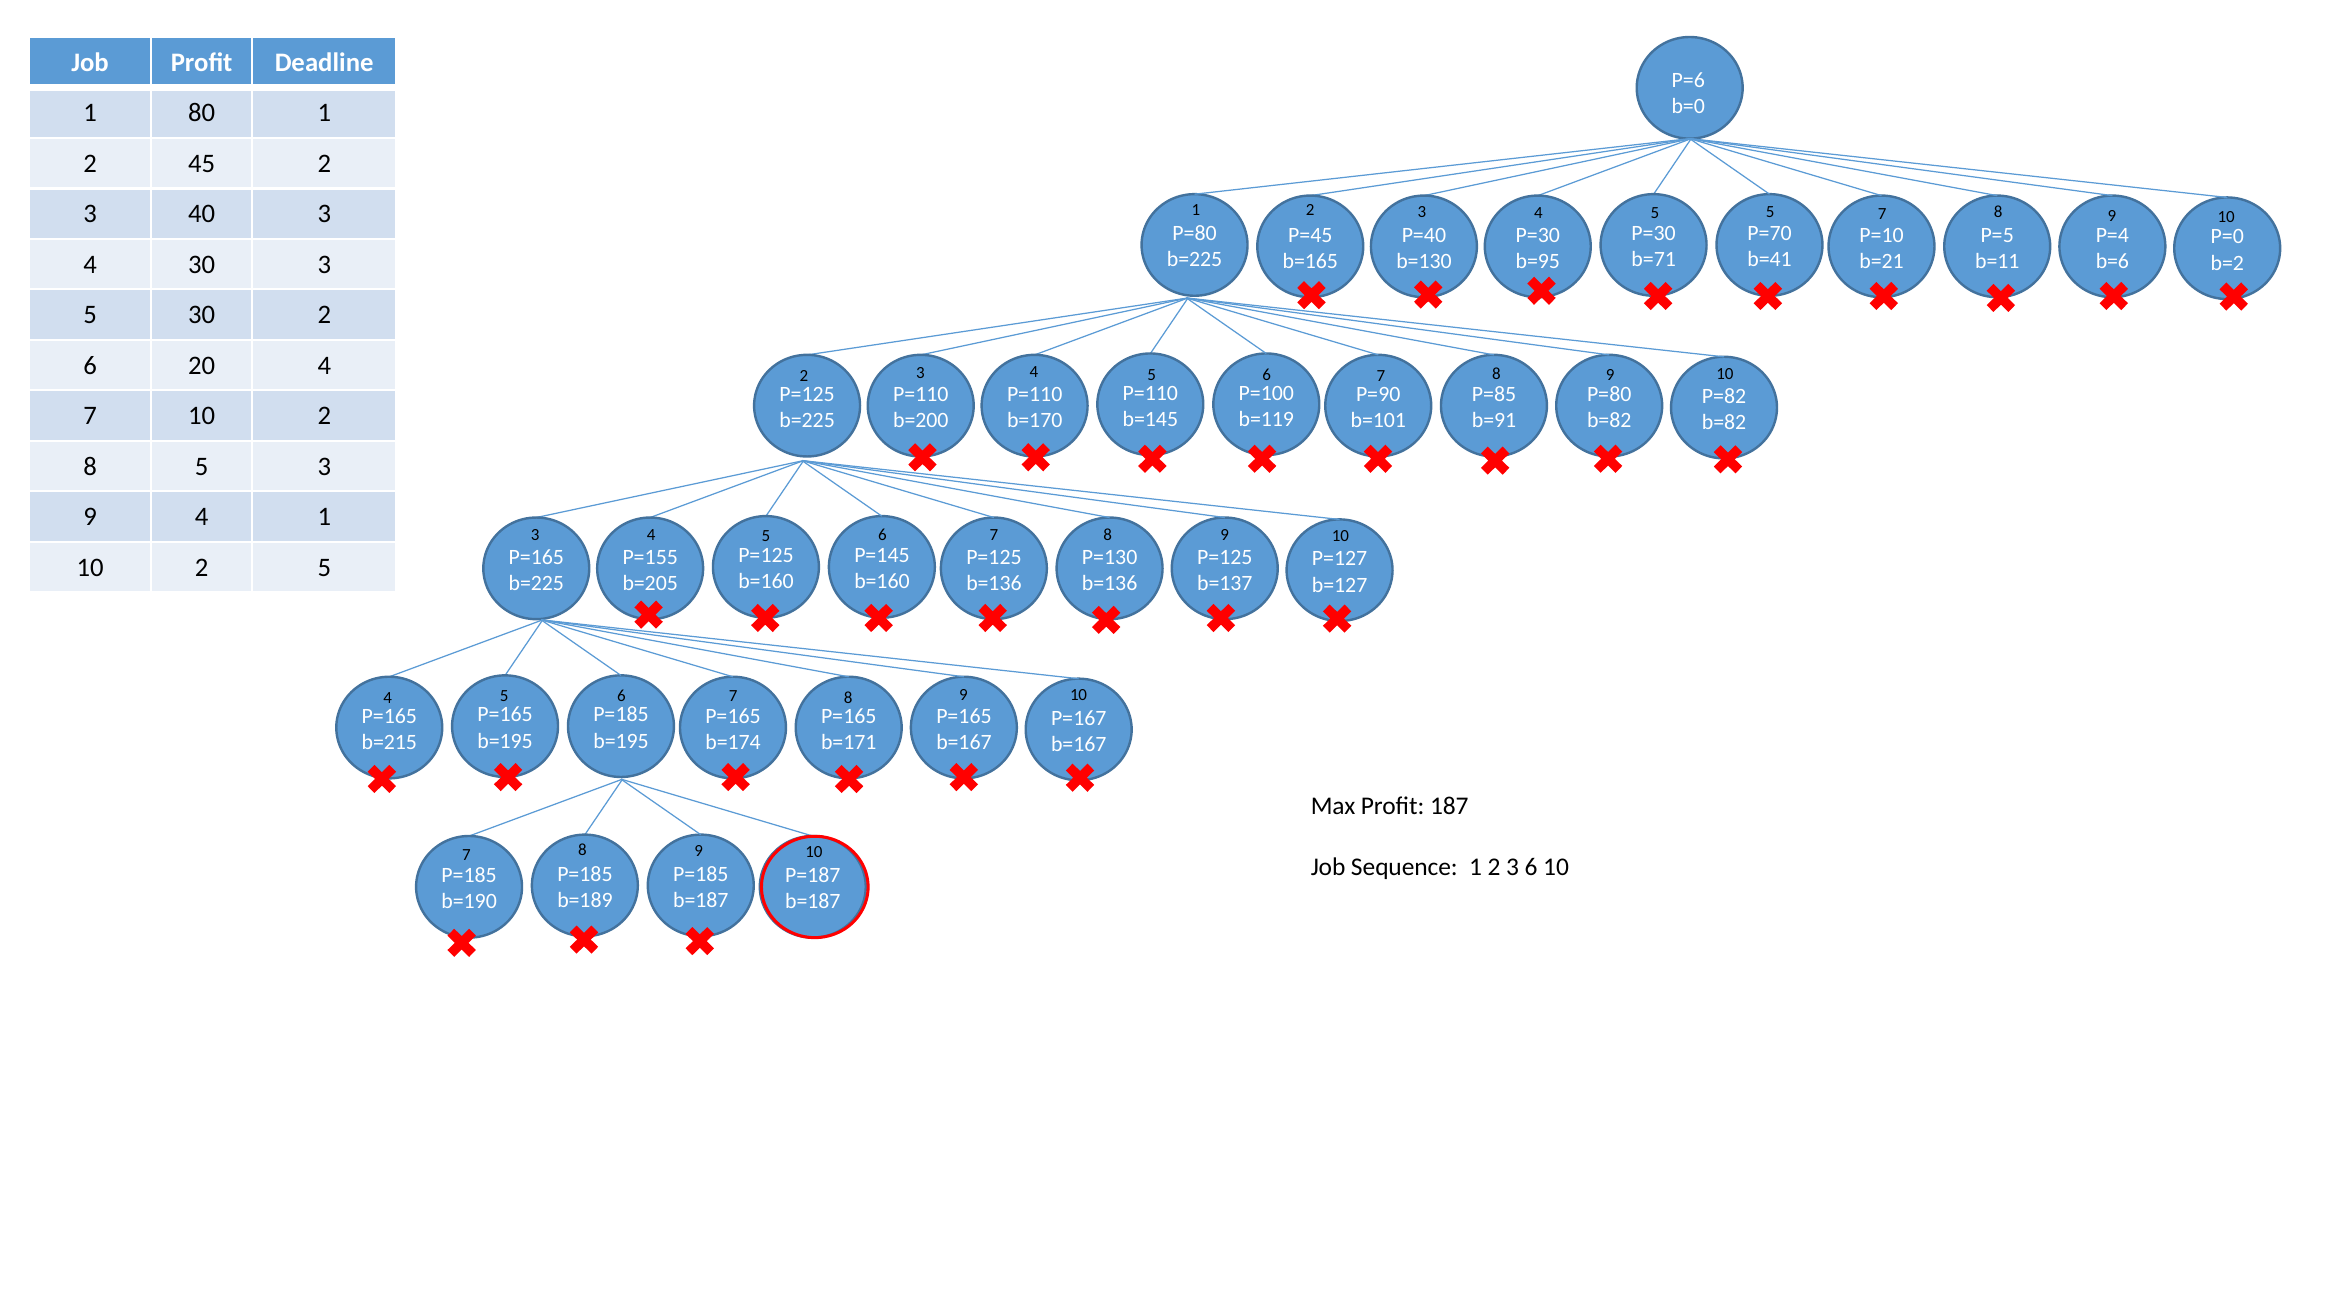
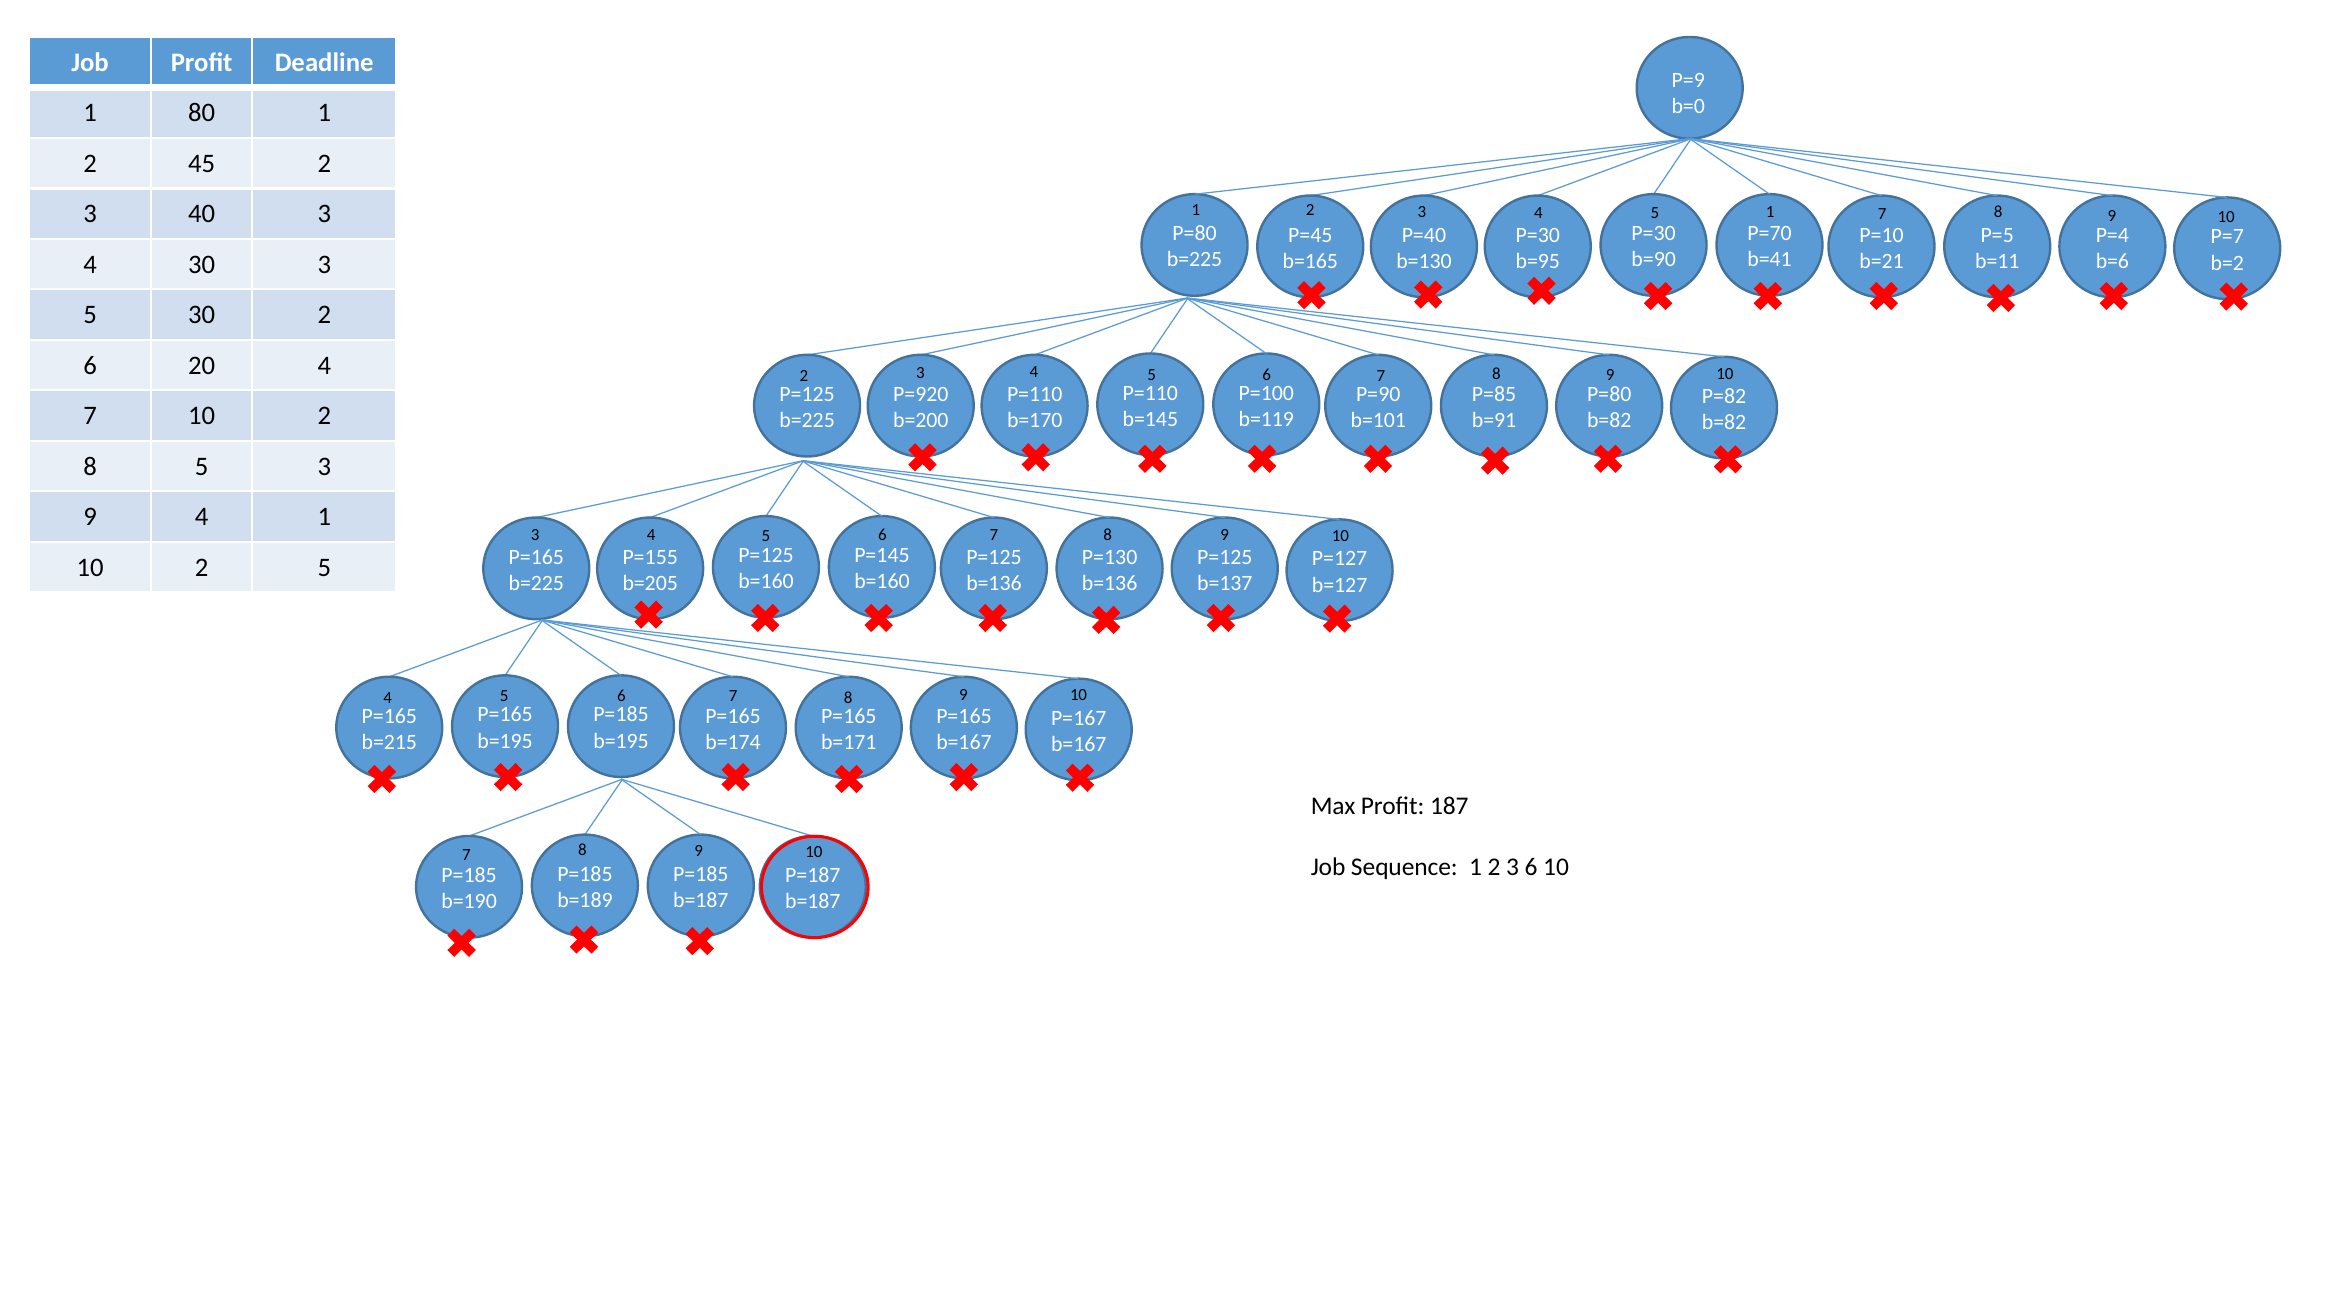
P=6: P=6 -> P=9 (1688, 80)
4 5 5: 5 -> 1 (1770, 212)
P=0: P=0 -> P=7 (2227, 237)
b=71: b=71 -> b=90 (1654, 260)
P=110: P=110 -> P=920 (921, 394)
